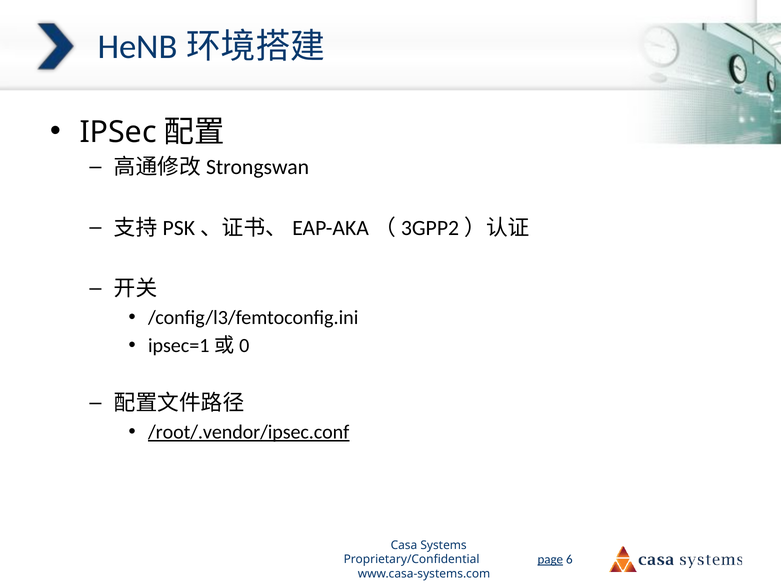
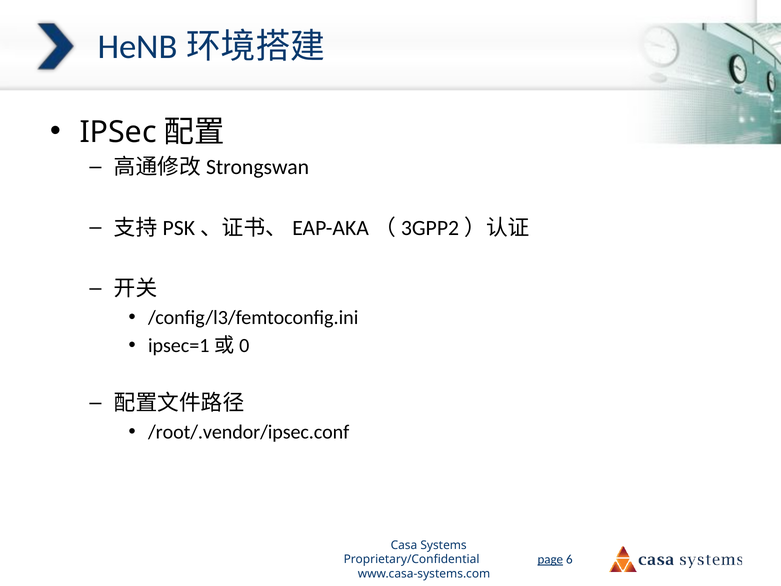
/root/.vendor/ipsec.conf underline: present -> none (249, 432)
